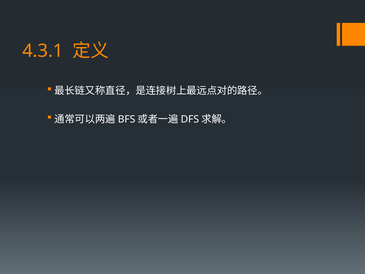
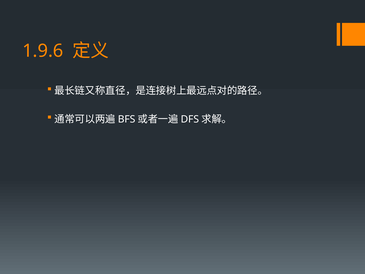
4.3.1: 4.3.1 -> 1.9.6 (43, 51)
